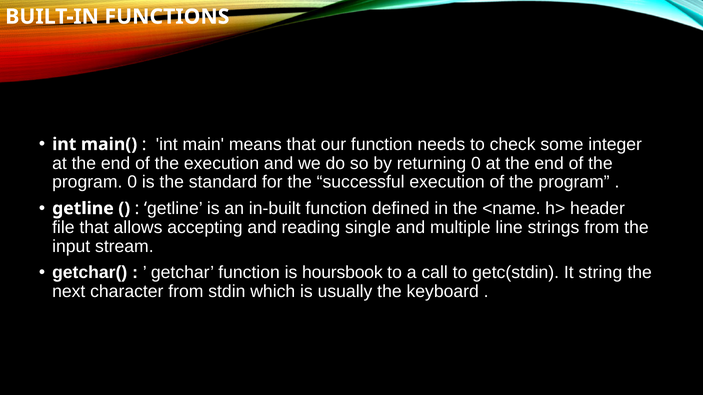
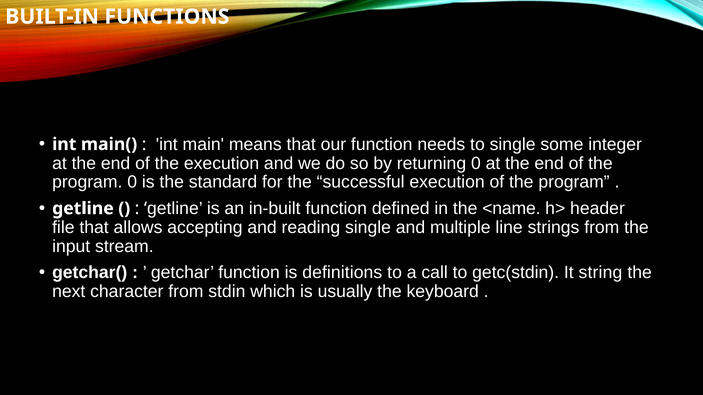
to check: check -> single (513, 144)
hoursbook: hoursbook -> definitions (342, 273)
